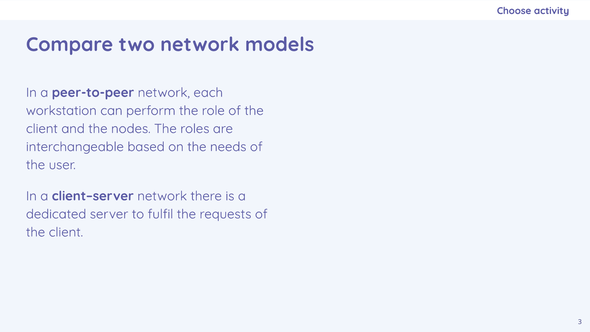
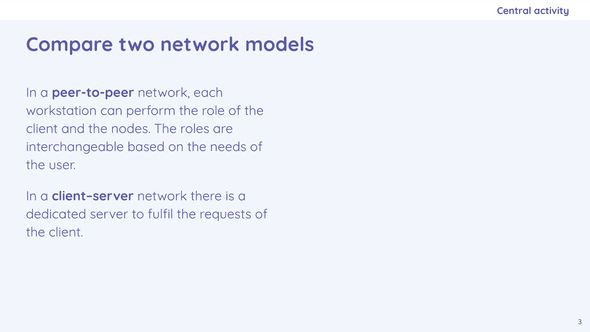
Choose: Choose -> Central (514, 11)
